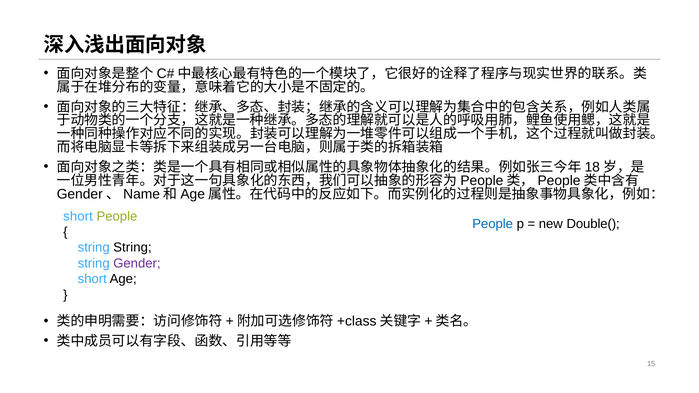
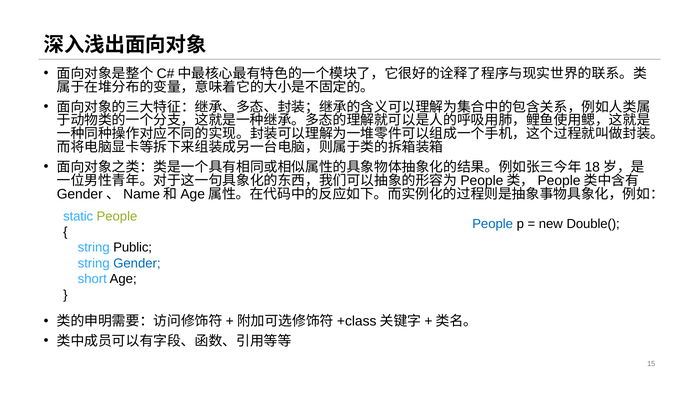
short: short -> static (78, 216)
String: String -> Public (133, 248)
Gender colour: purple -> blue (137, 264)
